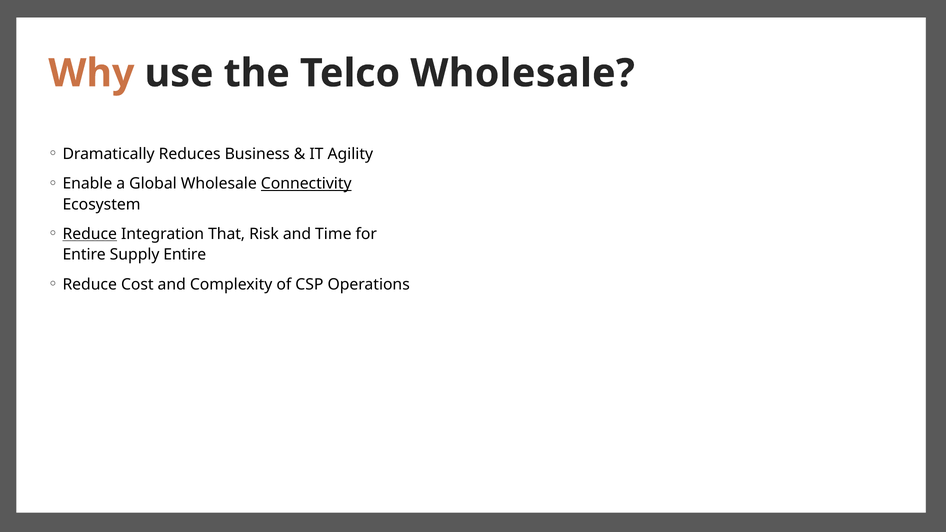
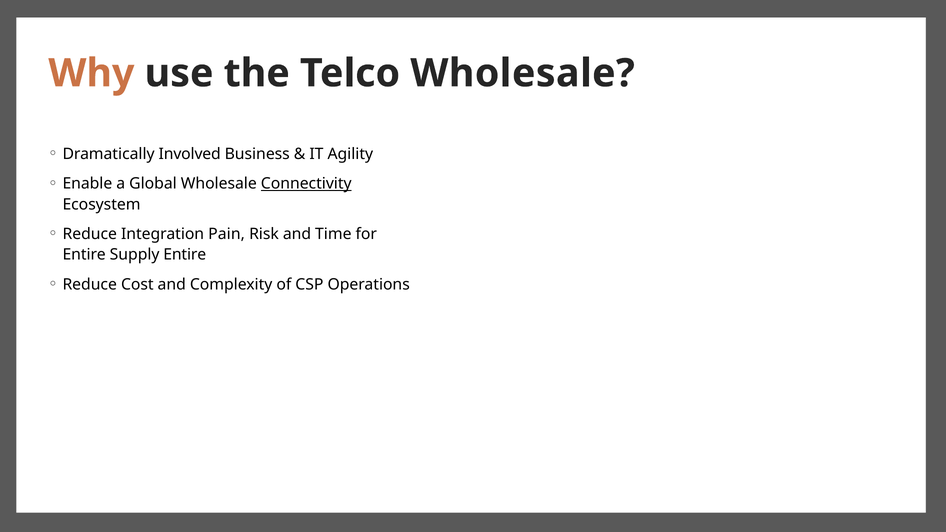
Reduces: Reduces -> Involved (190, 154)
Reduce underline: present -> none (90, 234)
That: That -> Pain (227, 234)
